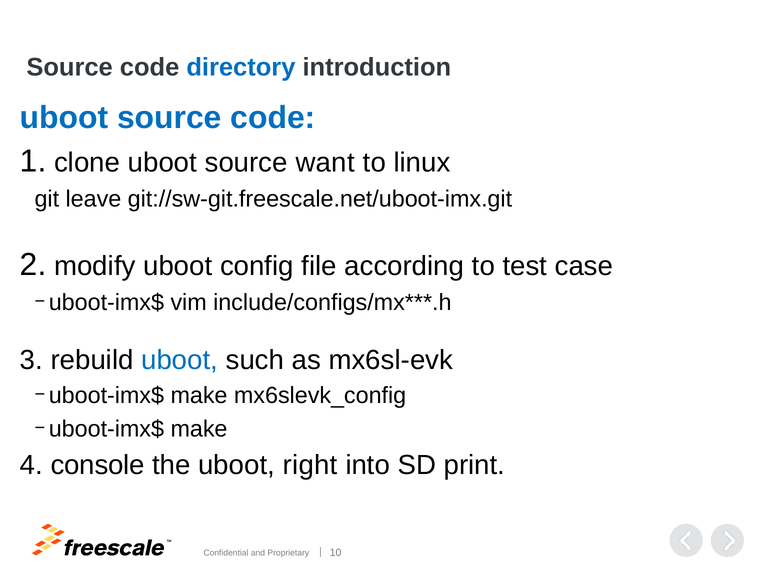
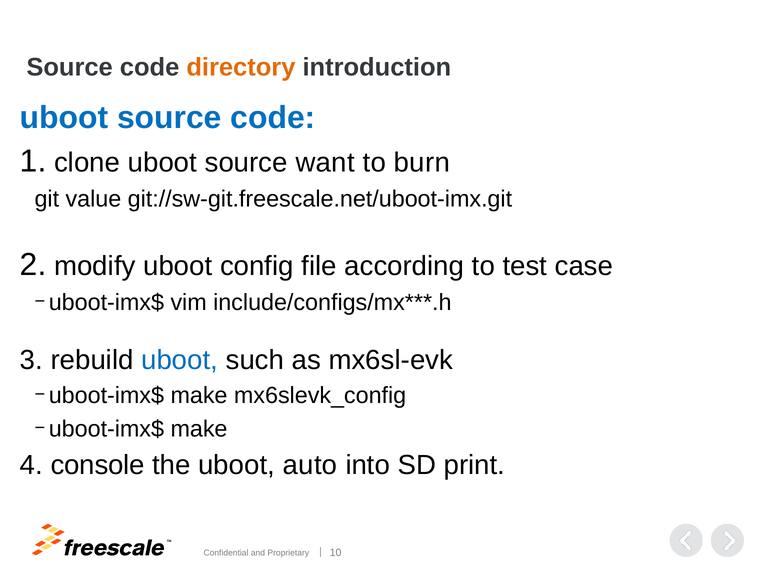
directory colour: blue -> orange (241, 68)
linux: linux -> burn (422, 162)
leave: leave -> value (93, 199)
right: right -> auto (310, 465)
